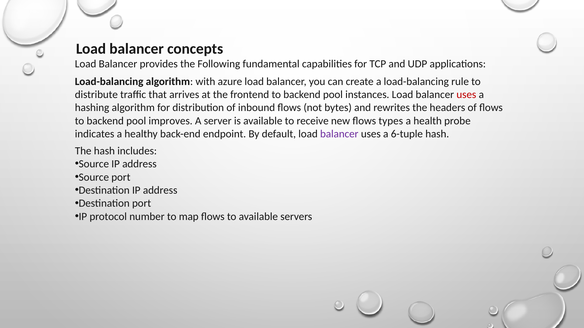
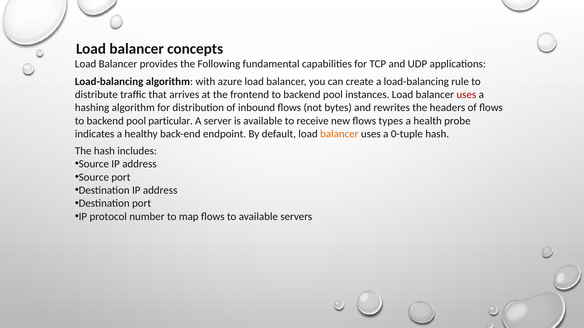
improves: improves -> particular (171, 121)
balancer colour: purple -> orange (339, 134)
6-tuple: 6-tuple -> 0-tuple (407, 134)
